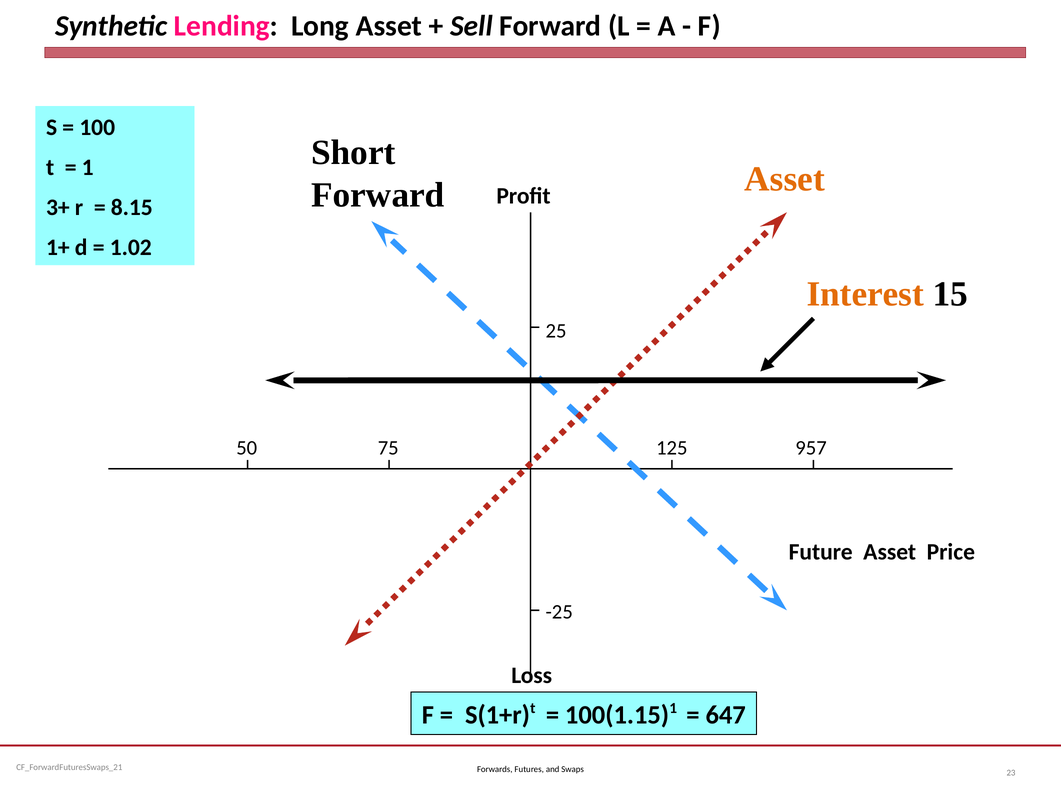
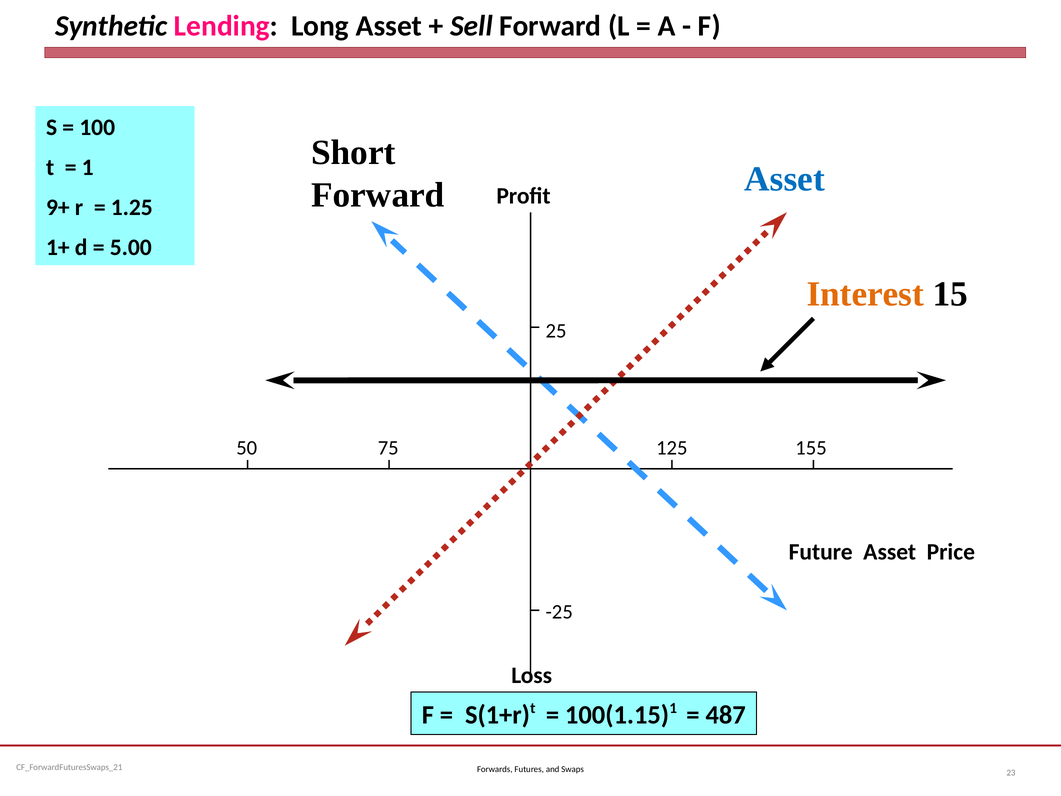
Asset colour: orange -> blue (785, 179)
3+: 3+ -> 9+ (58, 207)
8.15: 8.15 -> 1.25 (132, 207)
1.02: 1.02 -> 5.00 (131, 247)
957: 957 -> 155 (811, 448)
647: 647 -> 487 (726, 715)
